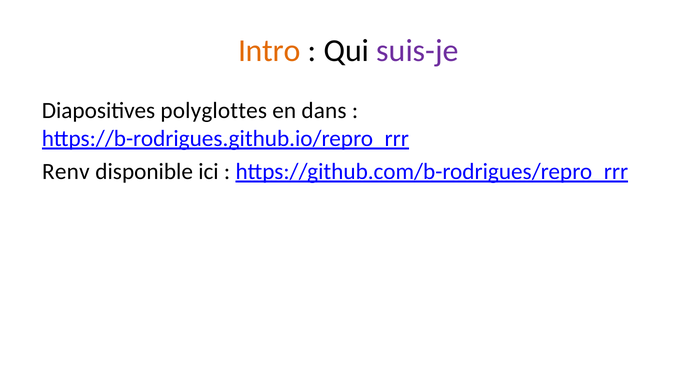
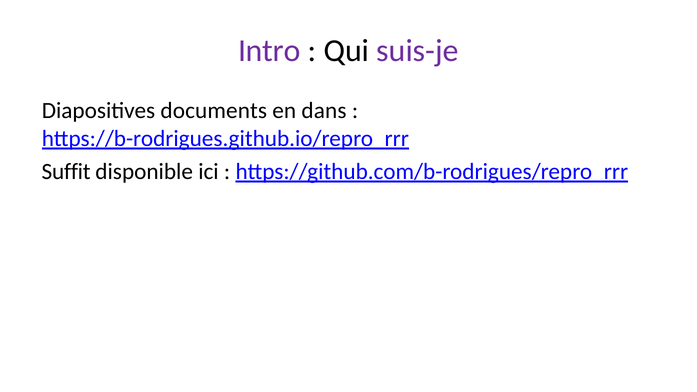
Intro colour: orange -> purple (269, 51)
polyglottes: polyglottes -> documents (214, 111)
Renv: Renv -> Suffit (66, 171)
